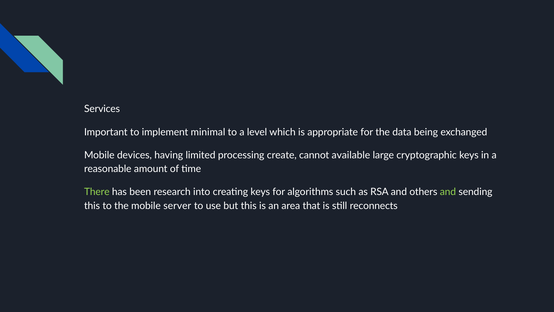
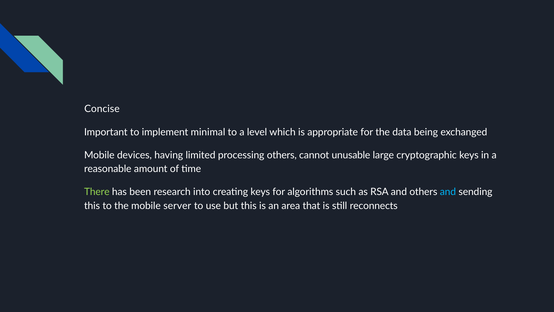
Services: Services -> Concise (102, 109)
processing create: create -> others (282, 155)
available: available -> unusable (351, 155)
and colour: light green -> light blue (448, 192)
